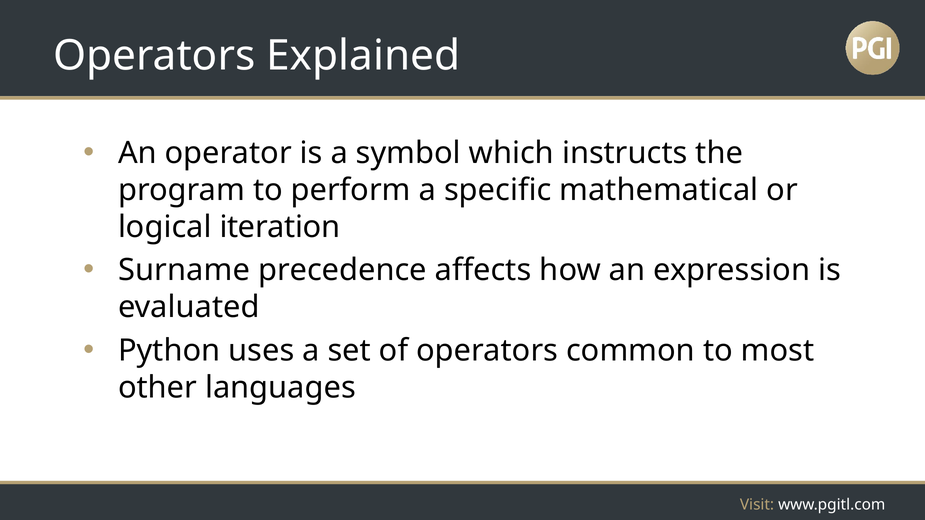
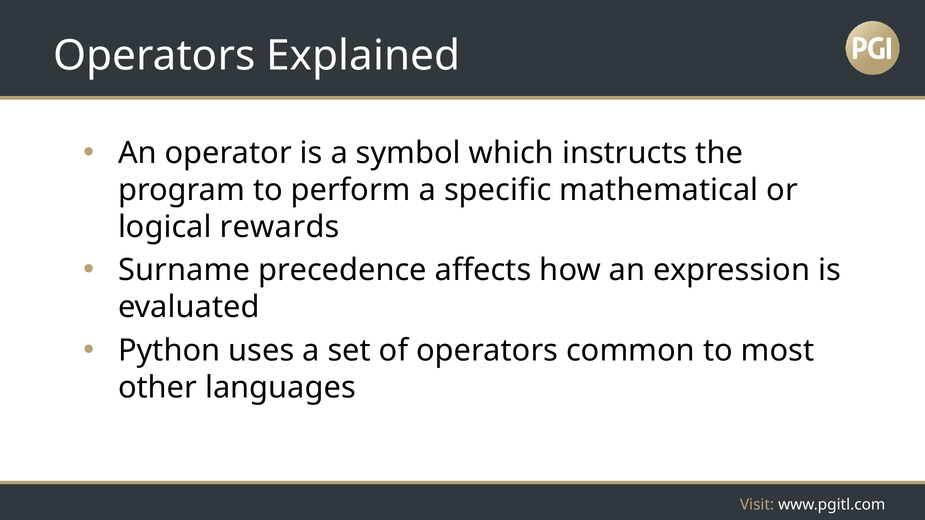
iteration: iteration -> rewards (280, 227)
